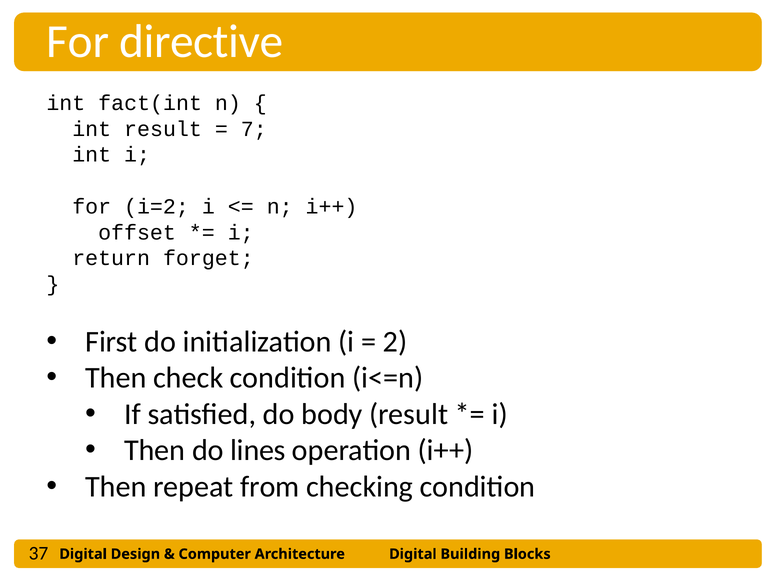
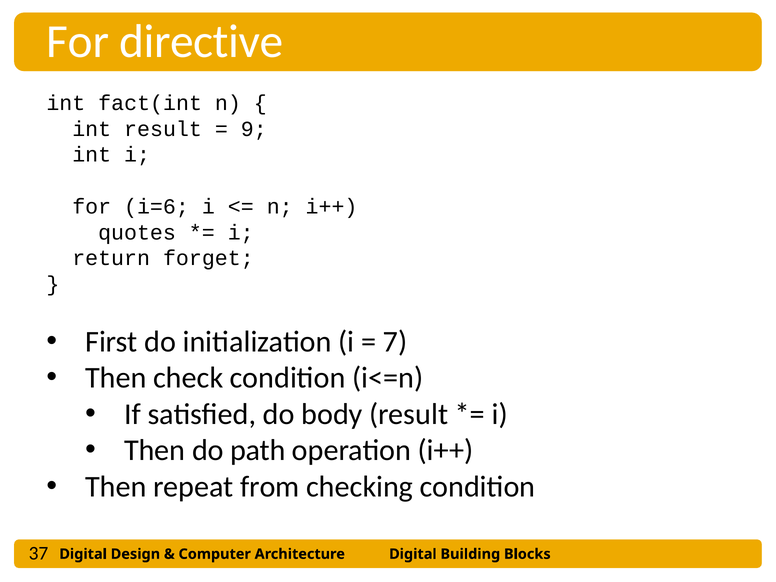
7: 7 -> 9 (254, 129)
i=2: i=2 -> i=6 (156, 207)
offset: offset -> quotes (137, 232)
2: 2 -> 7 (395, 342)
lines: lines -> path (258, 450)
